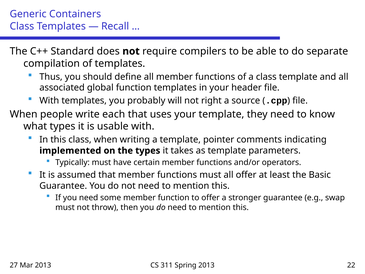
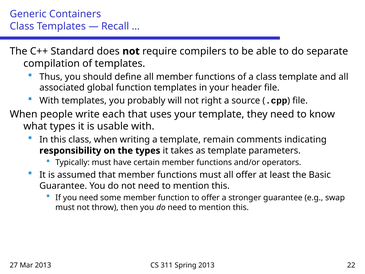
pointer: pointer -> remain (219, 140)
implemented: implemented -> responsibility (70, 151)
